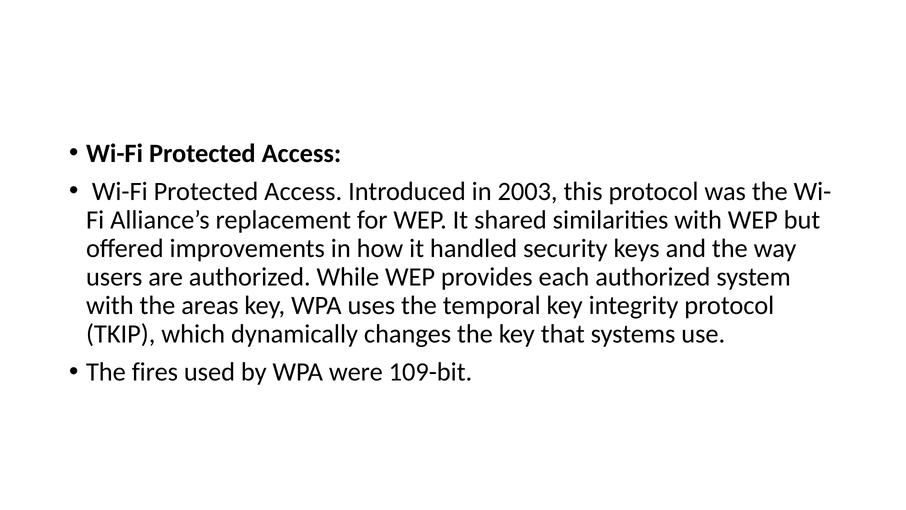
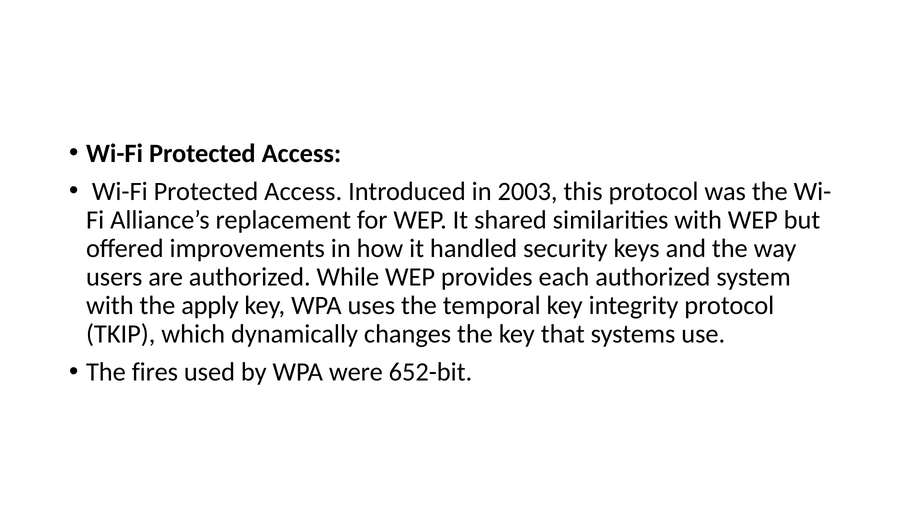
areas: areas -> apply (210, 305)
109-bit: 109-bit -> 652-bit (430, 372)
